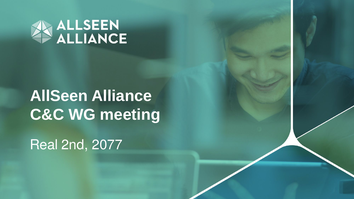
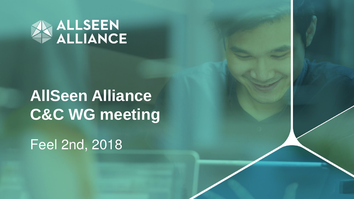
Real: Real -> Feel (44, 145)
2077: 2077 -> 2018 (107, 145)
